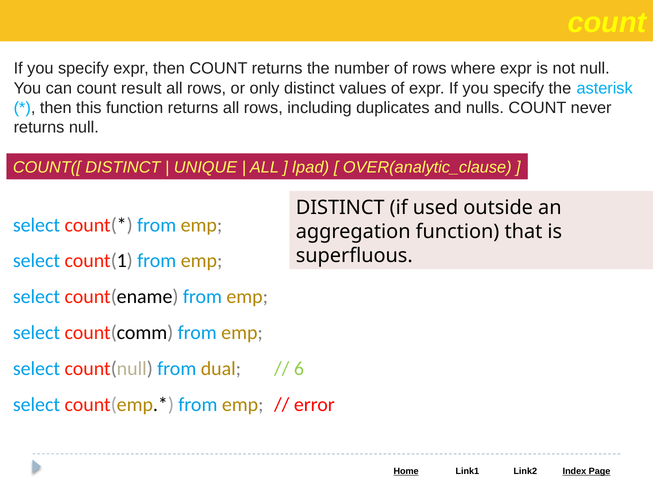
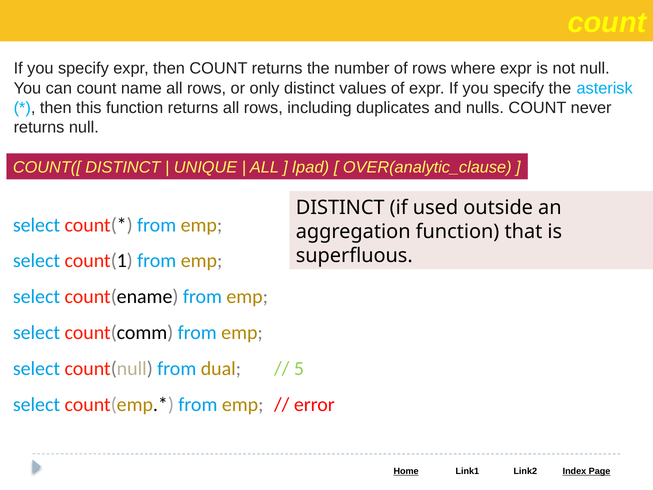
result: result -> name (141, 88)
6: 6 -> 5 (299, 368)
